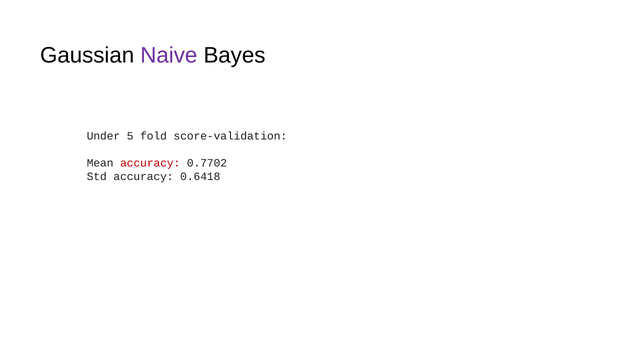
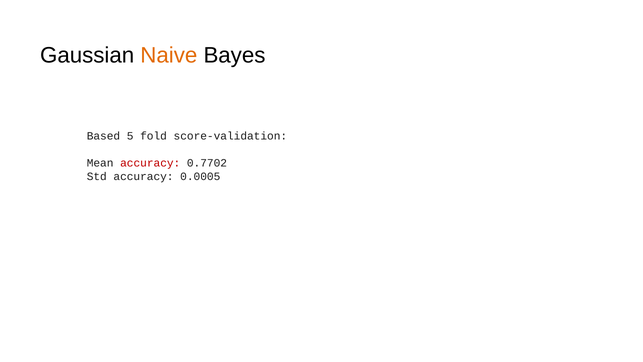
Naive colour: purple -> orange (169, 55)
Under: Under -> Based (103, 136)
0.6418: 0.6418 -> 0.0005 (200, 176)
